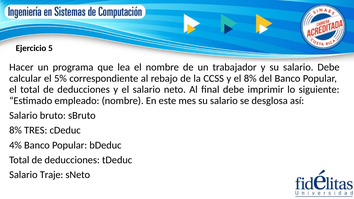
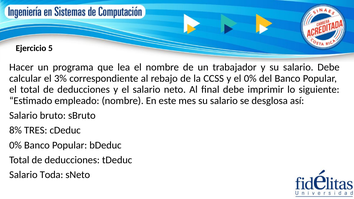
5%: 5% -> 3% (60, 78)
el 8%: 8% -> 0% (250, 78)
4%: 4% -> 0% (15, 145)
Traje: Traje -> Toda (52, 175)
